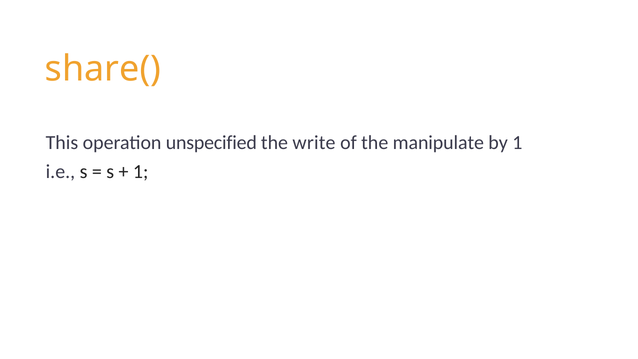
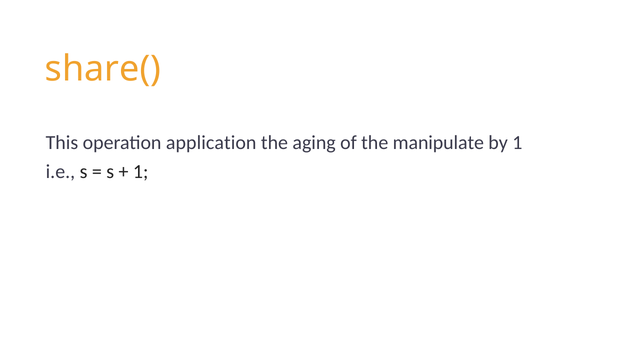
unspecified: unspecified -> application (211, 143)
write: write -> aging (314, 143)
